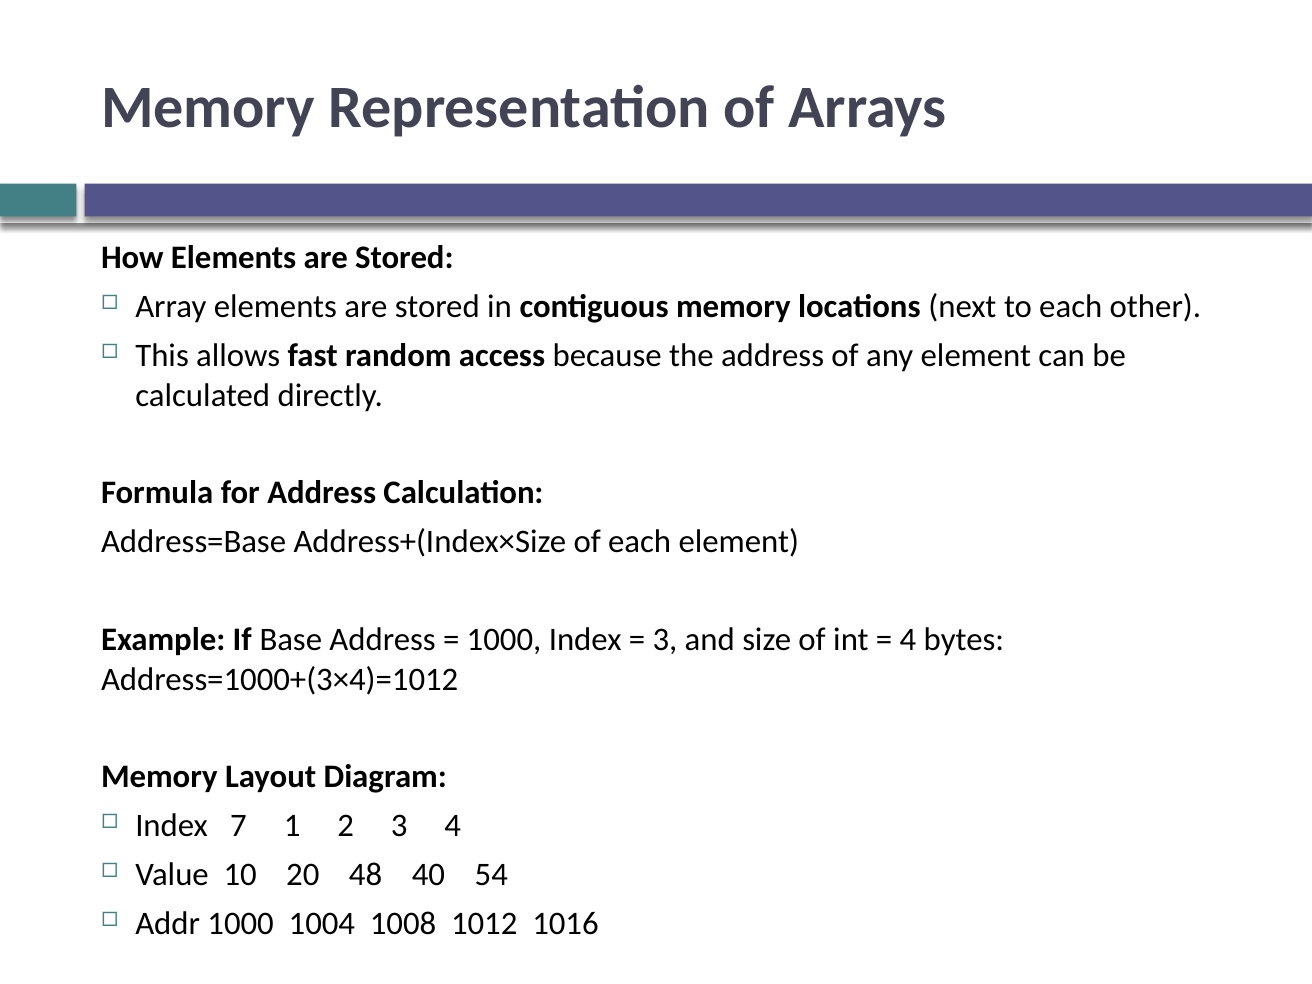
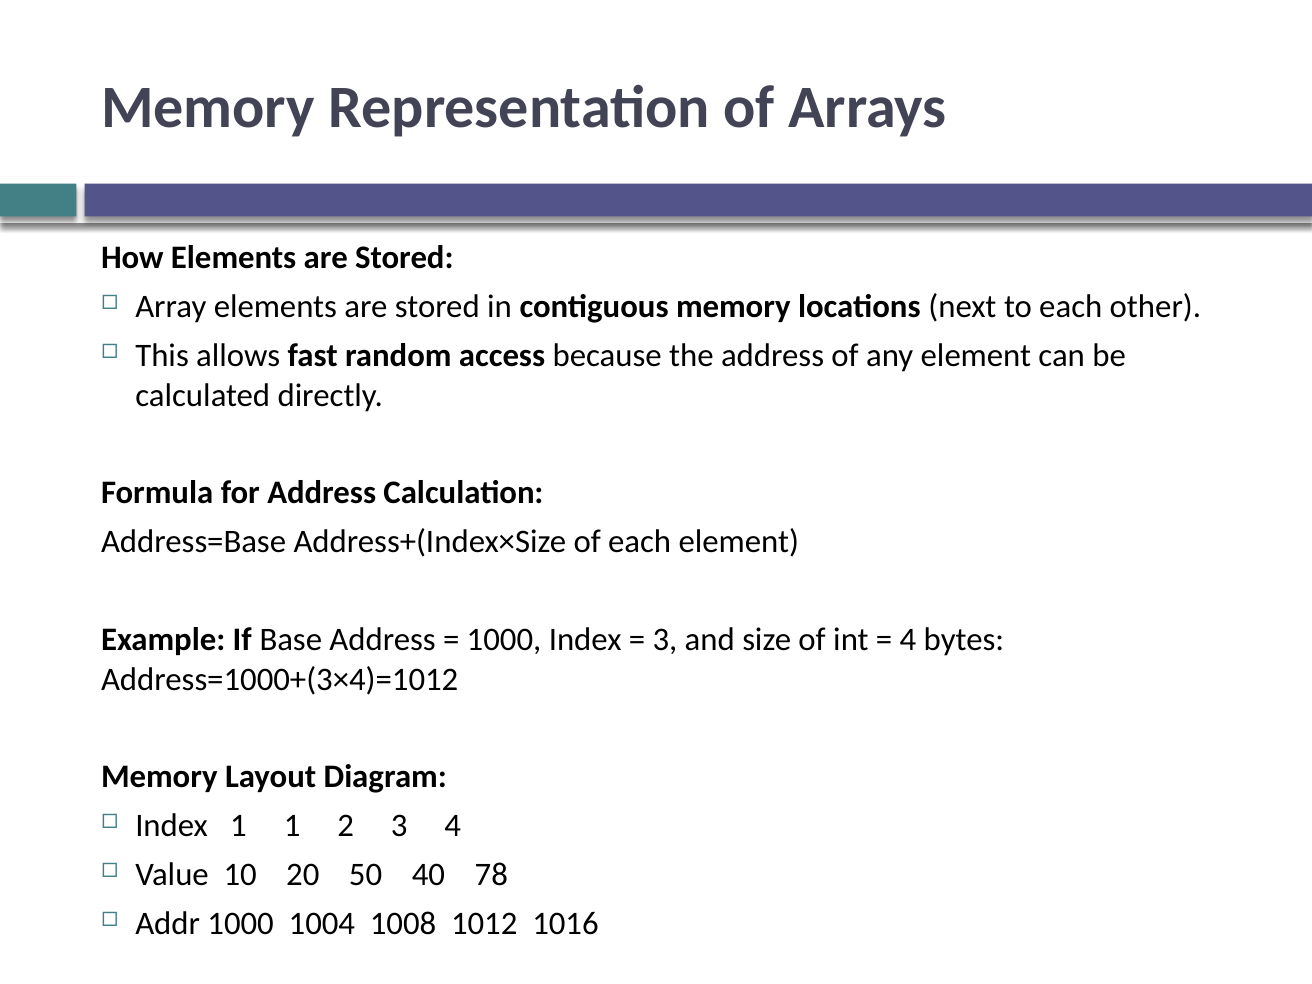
Index 7: 7 -> 1 (238, 826)
48: 48 -> 50 (366, 875)
54: 54 -> 78 (491, 875)
